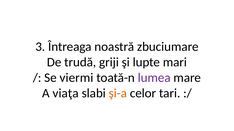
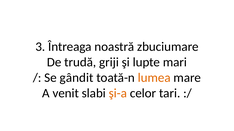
viermi: viermi -> gândit (77, 78)
lumea colour: purple -> orange (154, 78)
viaţa: viaţa -> venit (66, 94)
